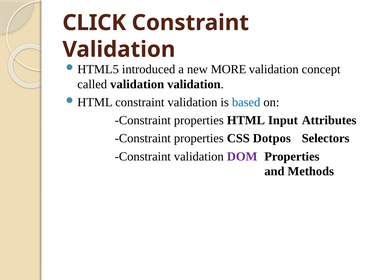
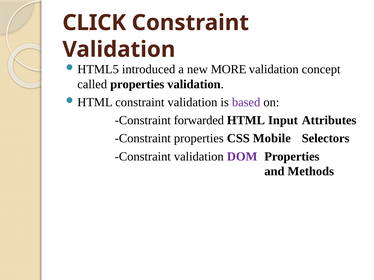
called validation: validation -> properties (137, 84)
based colour: blue -> purple (246, 102)
properties: properties -> forwarded (199, 121)
Dotpos: Dotpos -> Mobile (272, 139)
